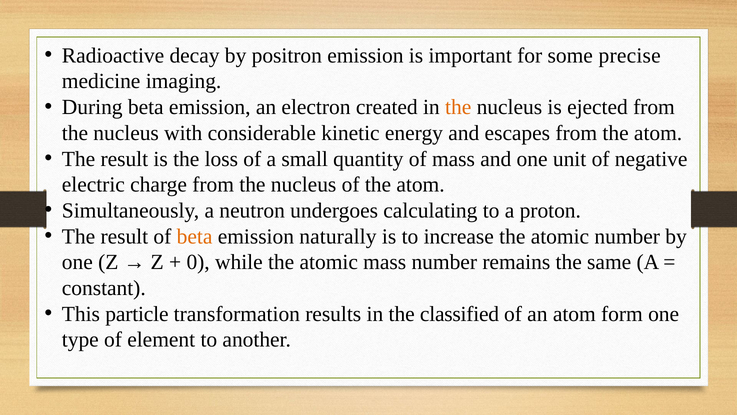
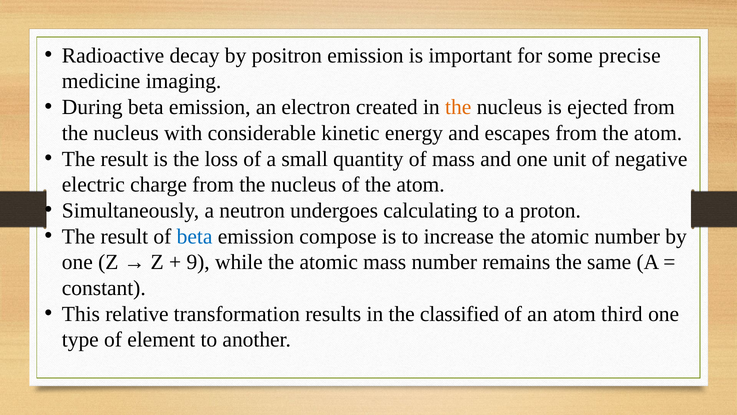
beta colour: orange -> blue (195, 236)
naturally: naturally -> compose (338, 236)
0: 0 -> 9 (198, 262)
particle: particle -> relative (137, 314)
form: form -> third (622, 314)
